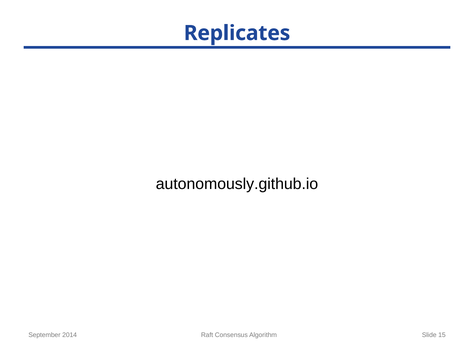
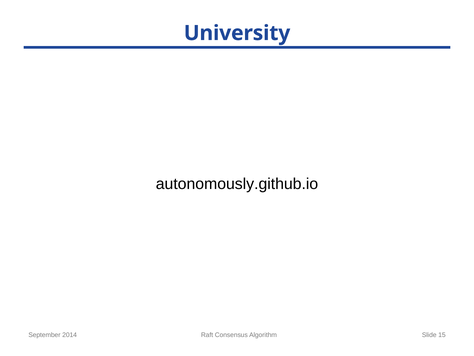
Replicates: Replicates -> University (237, 33)
